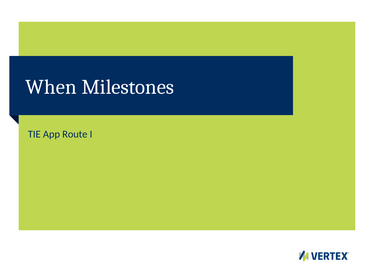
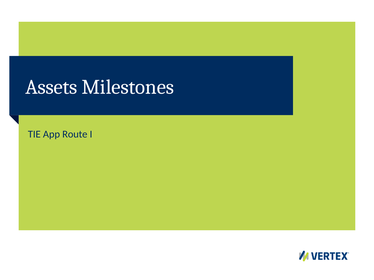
When: When -> Assets (51, 87)
